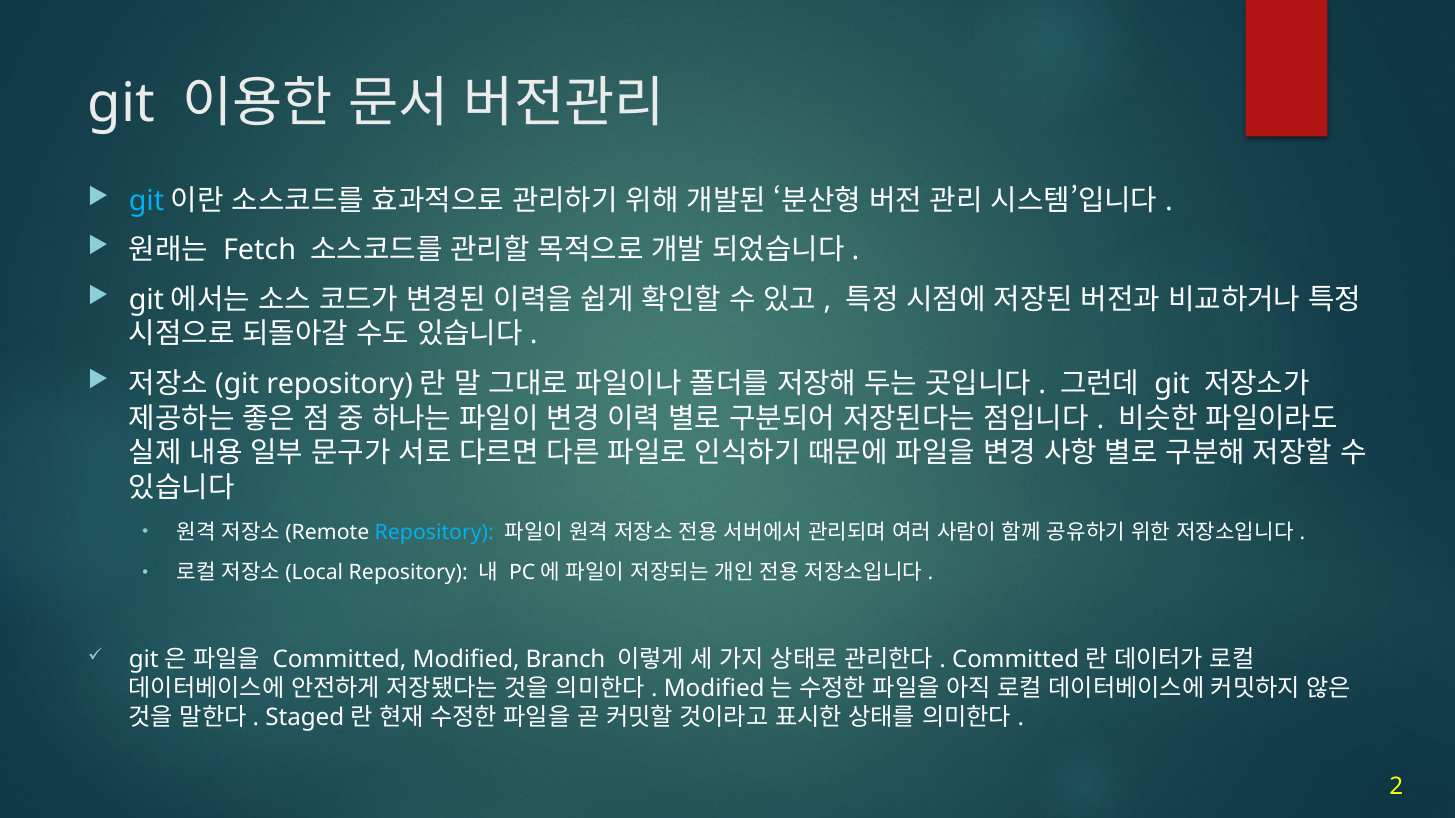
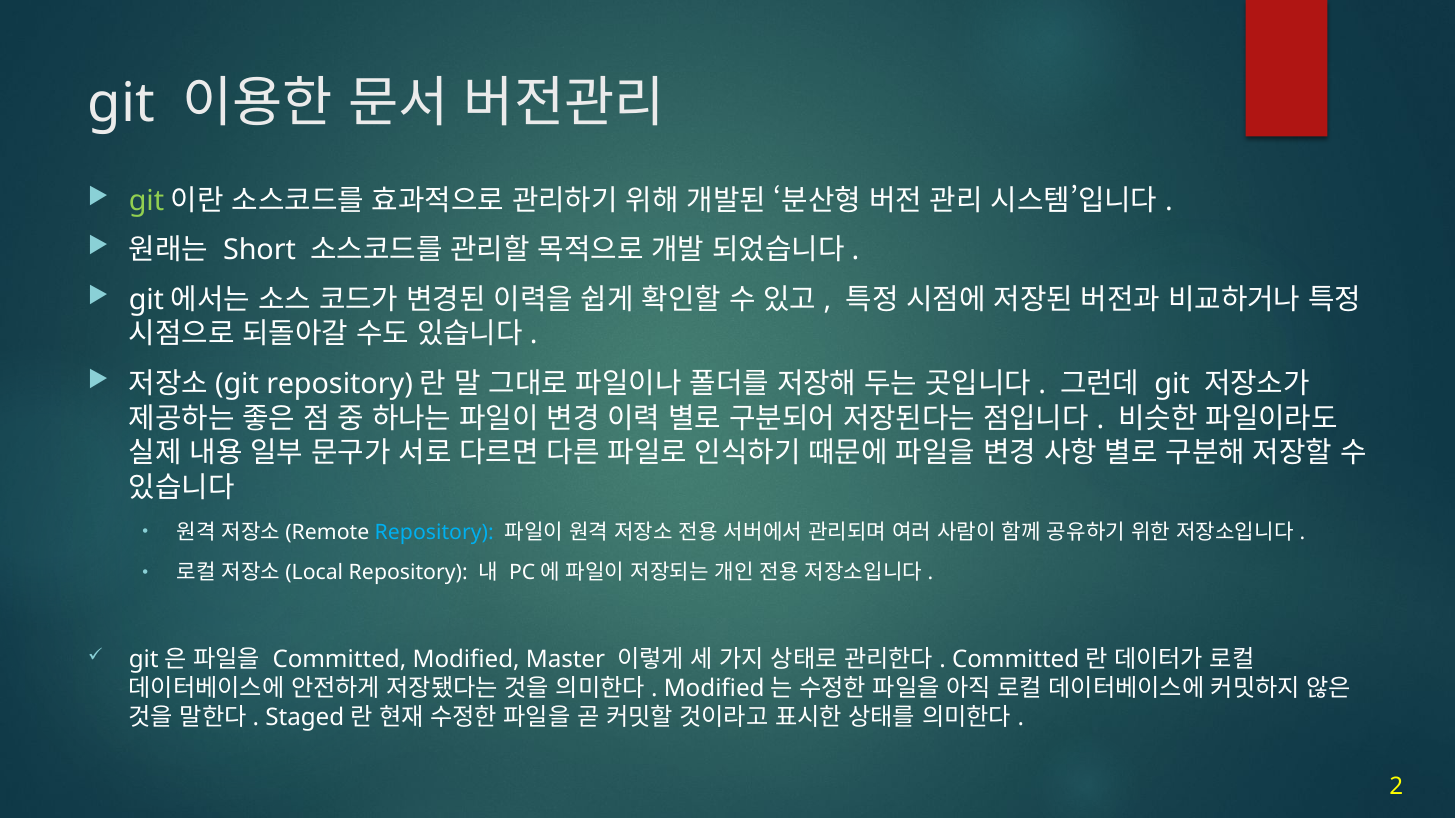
git colour: light blue -> light green (147, 201)
Fetch: Fetch -> Short (260, 250)
Branch: Branch -> Master (565, 660)
